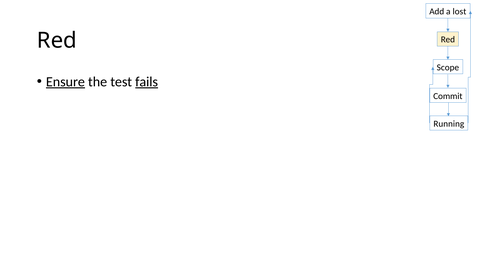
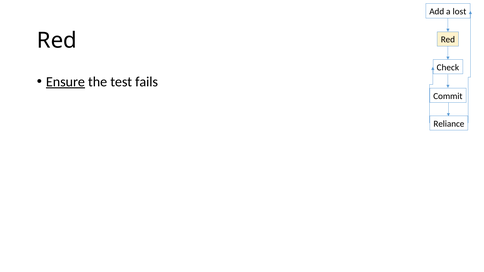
Scope: Scope -> Check (448, 67)
fails underline: present -> none (147, 82)
Running: Running -> Reliance (449, 124)
